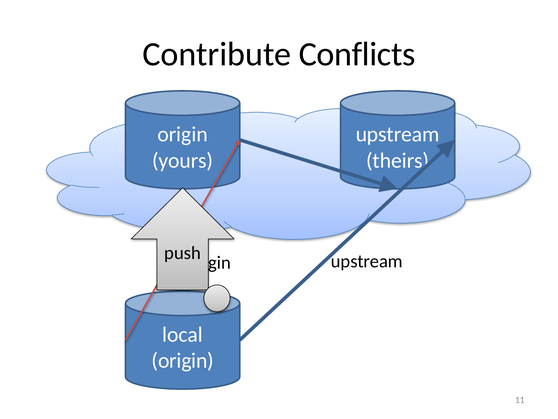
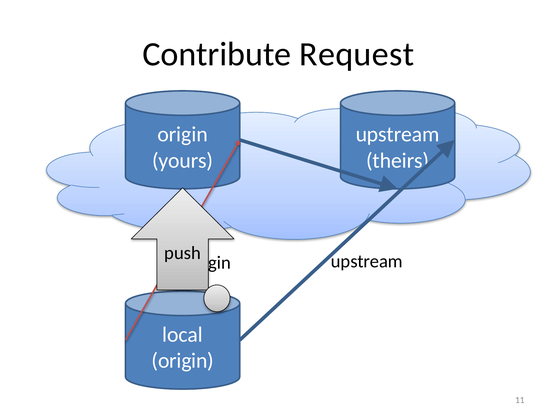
Conflicts: Conflicts -> Request (357, 54)
